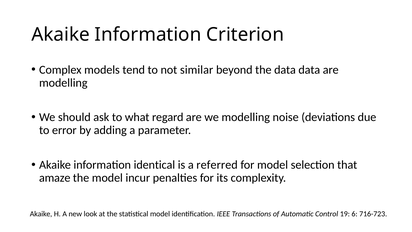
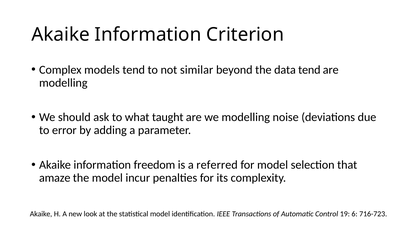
data data: data -> tend (309, 70)
regard: regard -> taught (168, 117)
identical: identical -> freedom (154, 165)
